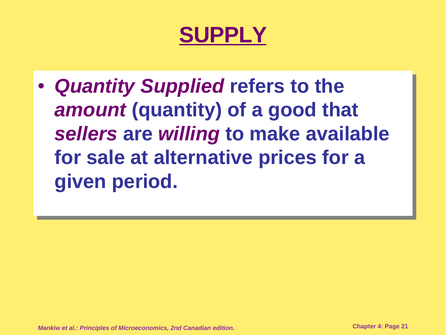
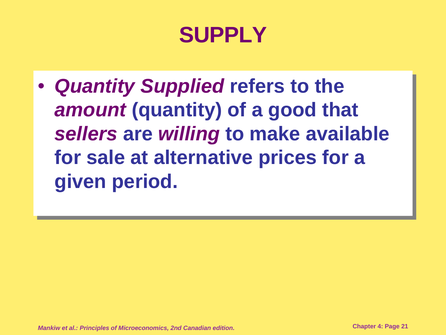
SUPPLY underline: present -> none (223, 35)
